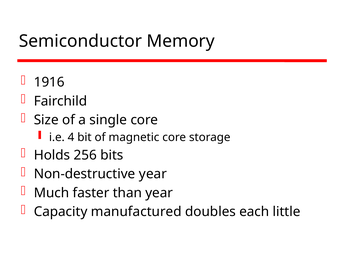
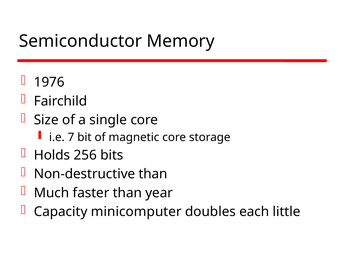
1916: 1916 -> 1976 (49, 82)
4: 4 -> 7 (71, 137)
Non-destructive year: year -> than (153, 174)
manufactured: manufactured -> minicomputer (136, 212)
